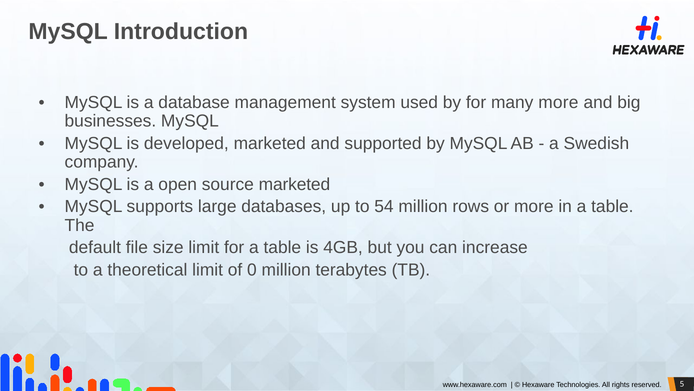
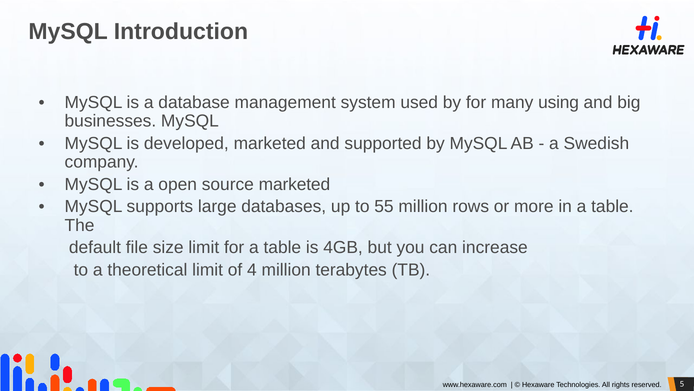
many more: more -> using (559, 102)
54: 54 -> 55 (384, 206)
0: 0 -> 4 (252, 269)
